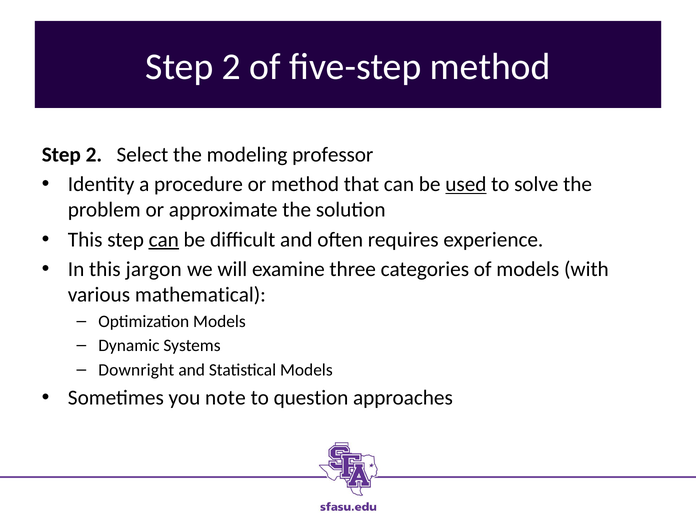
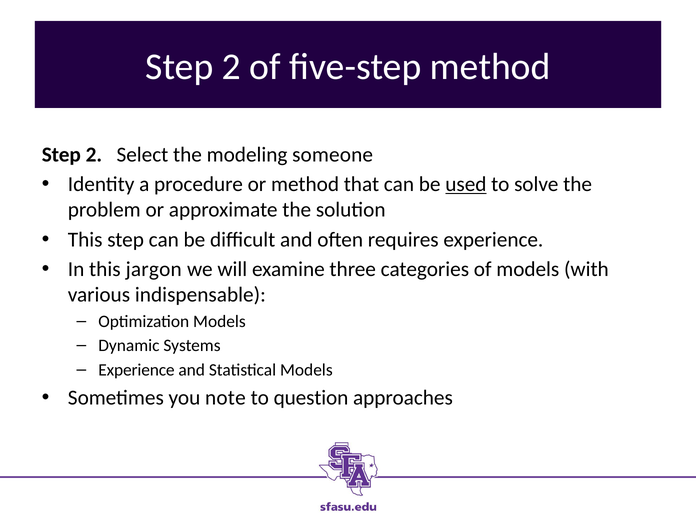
professor: professor -> someone (333, 155)
can underline: present -> none (164, 240)
mathematical: mathematical -> indispensable (200, 295)
Downright: Downright -> Experience (136, 370)
